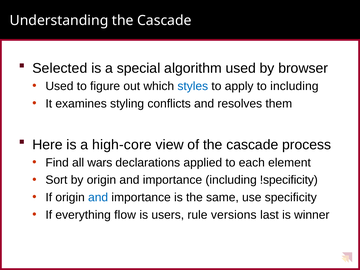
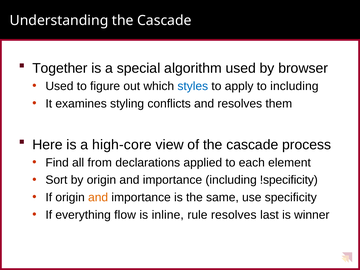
Selected: Selected -> Together (60, 68)
wars: wars -> from (100, 163)
and colour: blue -> orange (98, 197)
users: users -> inline (168, 215)
rule versions: versions -> resolves (234, 215)
